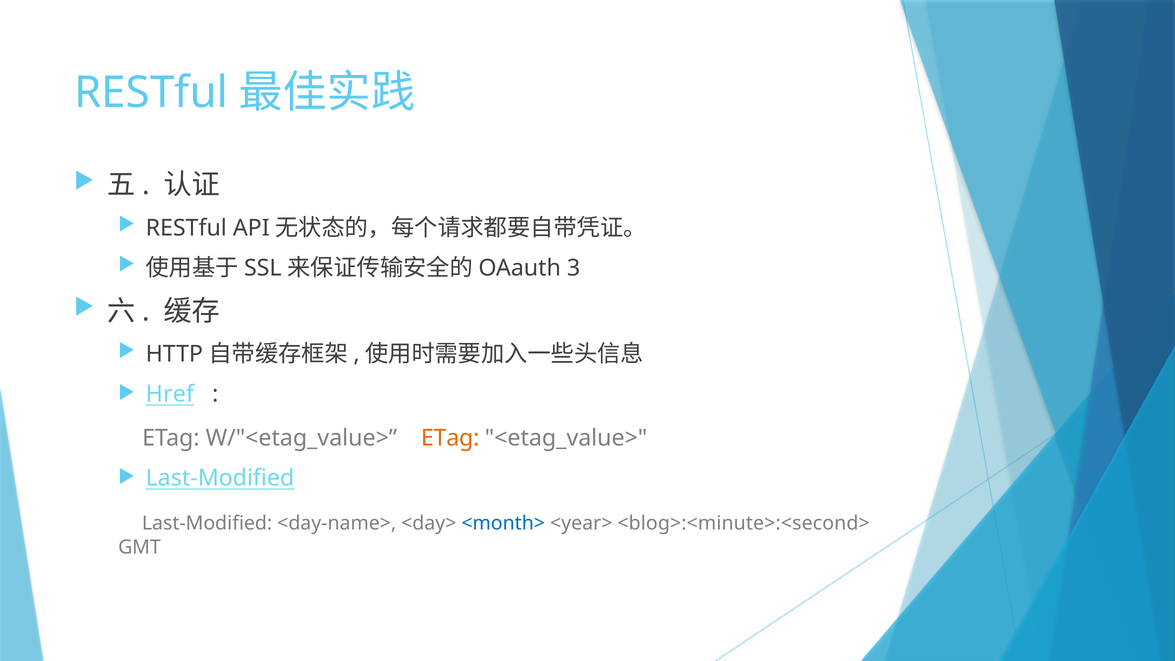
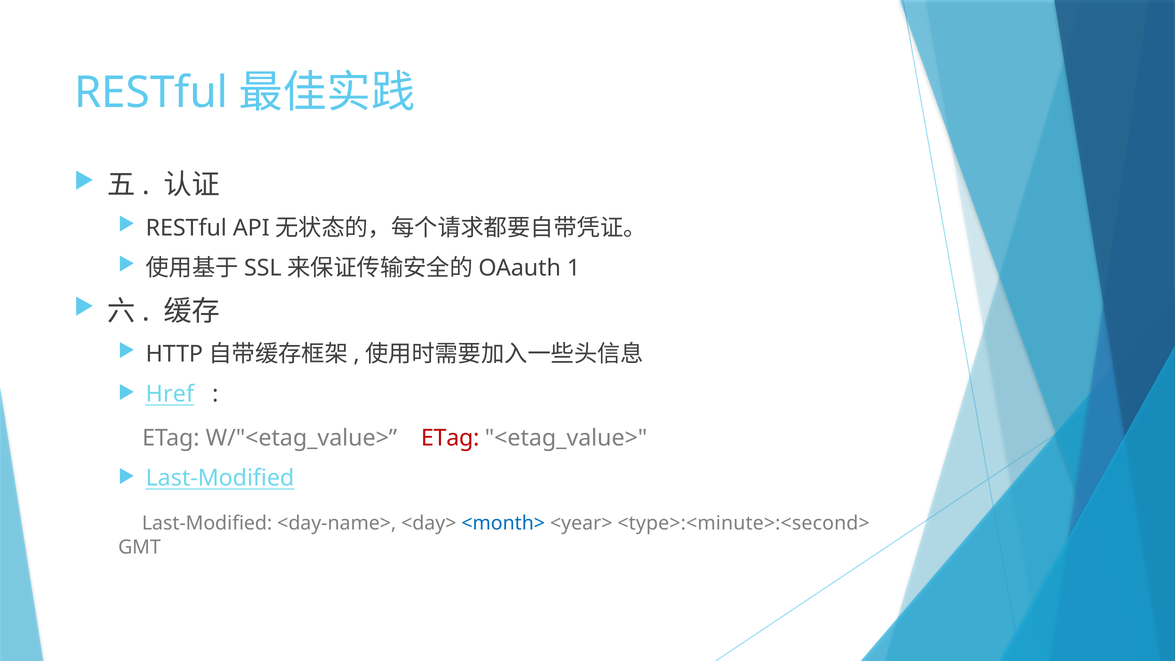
3: 3 -> 1 (574, 268)
ETag colour: orange -> red (450, 438)
<blog>:<minute>:<second>: <blog>:<minute>:<second> -> <type>:<minute>:<second> (744, 523)
